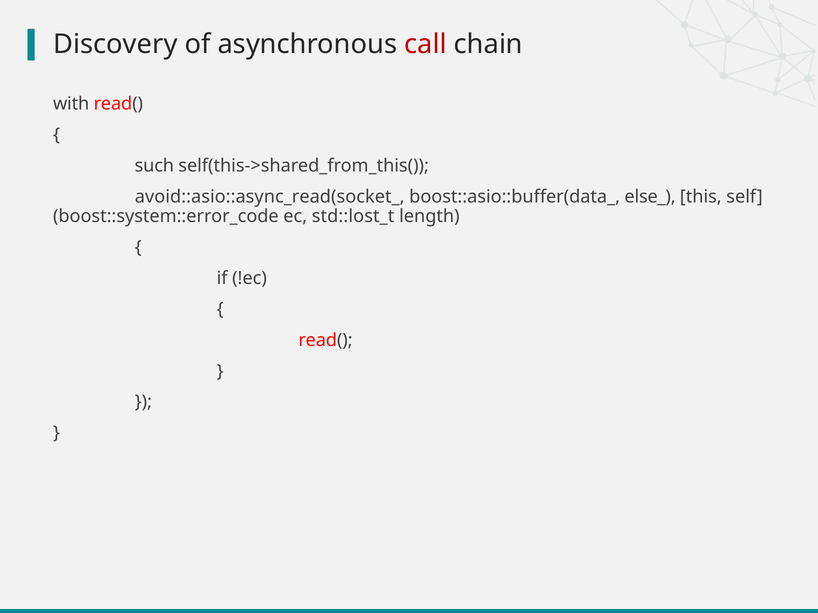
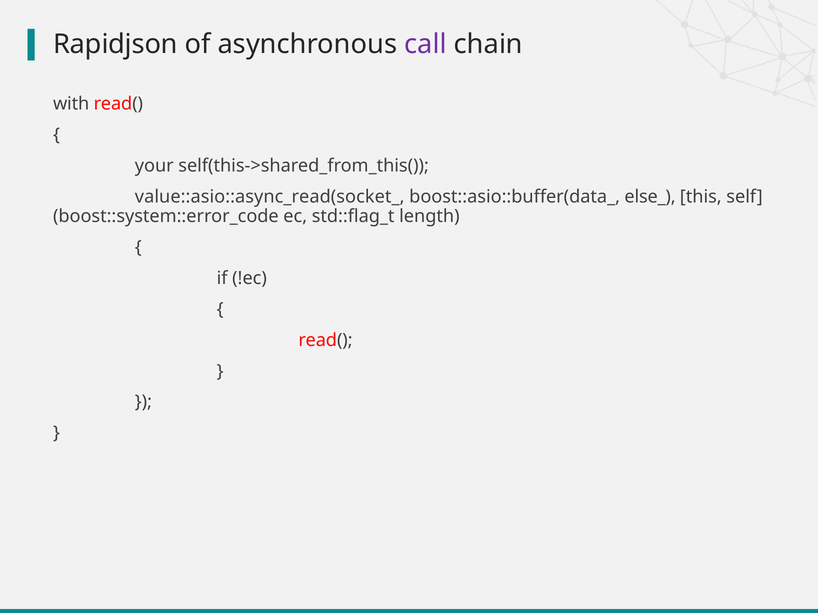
Discovery: Discovery -> Rapidjson (115, 44)
call colour: red -> purple (425, 44)
such: such -> your (154, 166)
avoid::asio::async_read(socket_: avoid::asio::async_read(socket_ -> value::asio::async_read(socket_ (270, 197)
std::lost_t: std::lost_t -> std::flag_t (353, 216)
